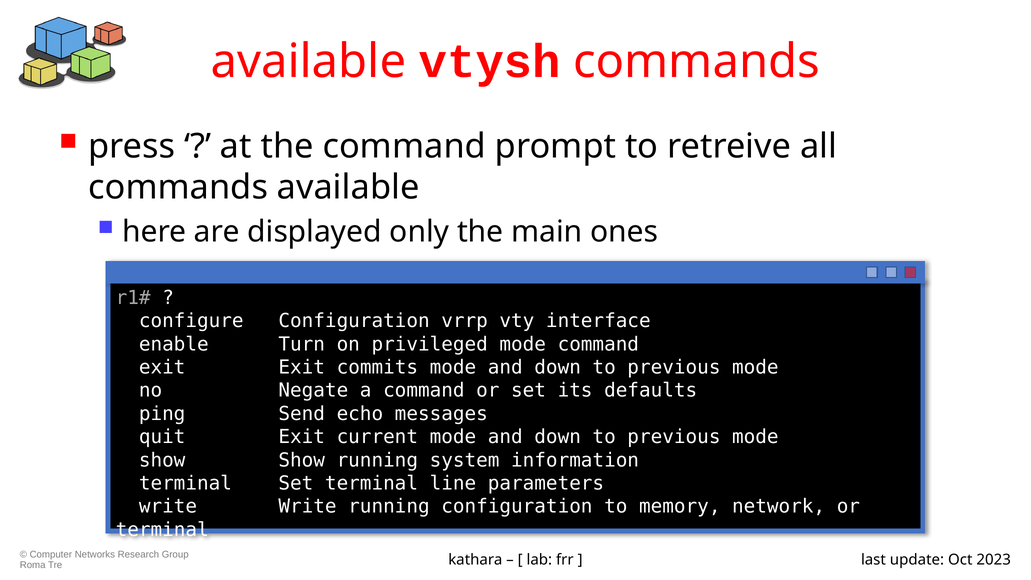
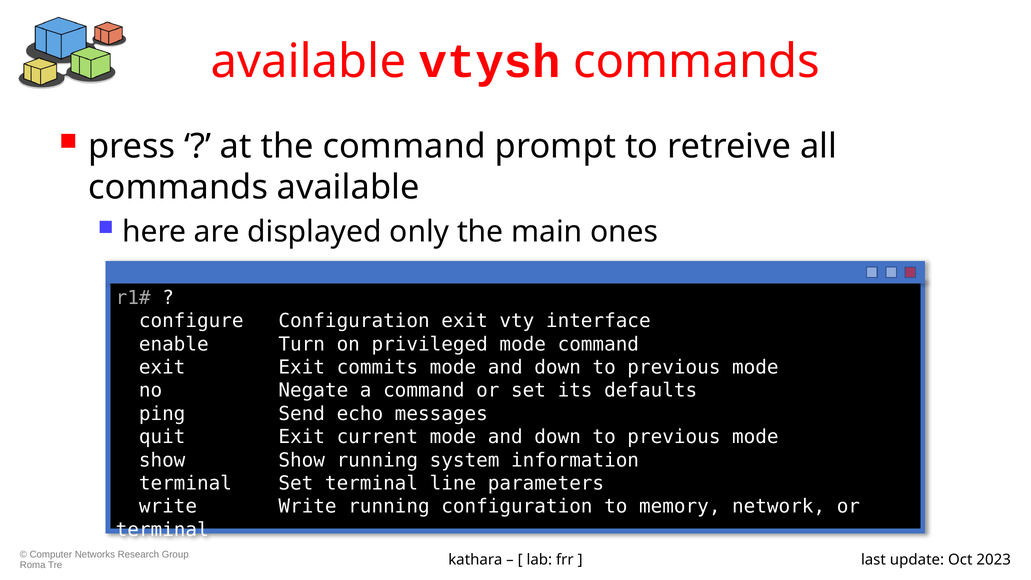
Configuration vrrp: vrrp -> exit (465, 321)
